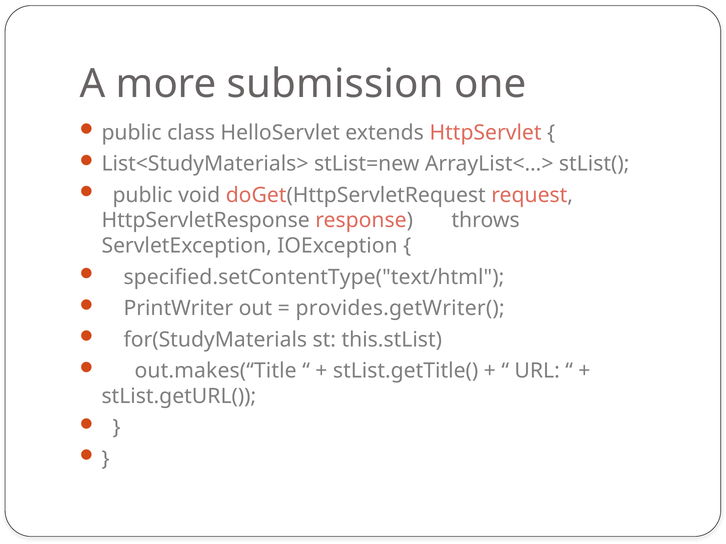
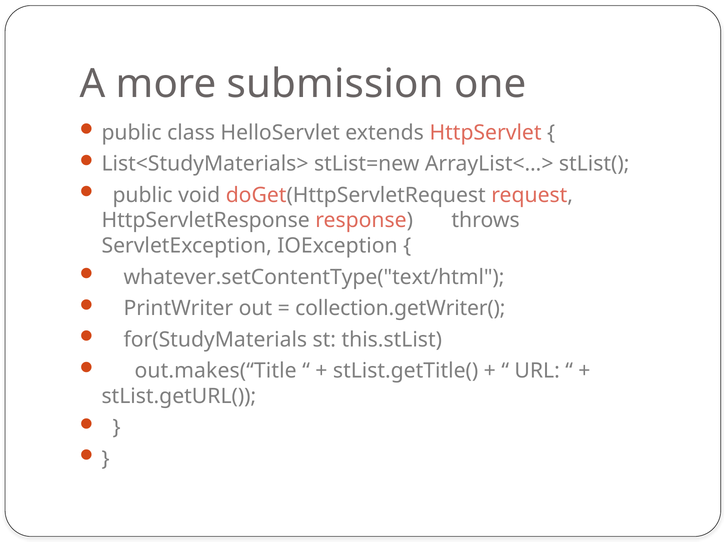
specified.setContentType("text/html: specified.setContentType("text/html -> whatever.setContentType("text/html (314, 277)
provides.getWriter(: provides.getWriter( -> collection.getWriter( (400, 309)
